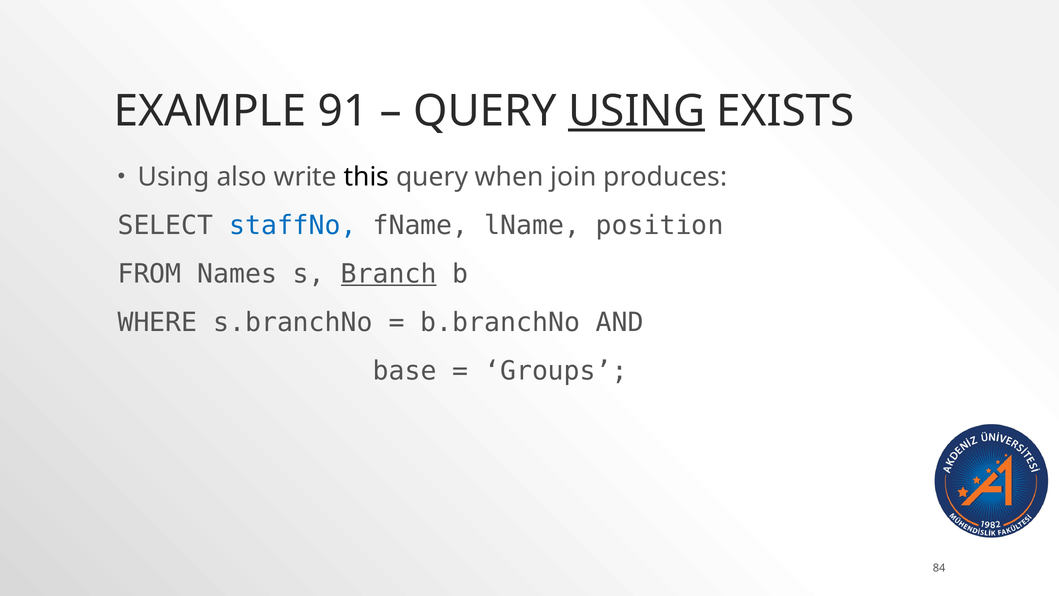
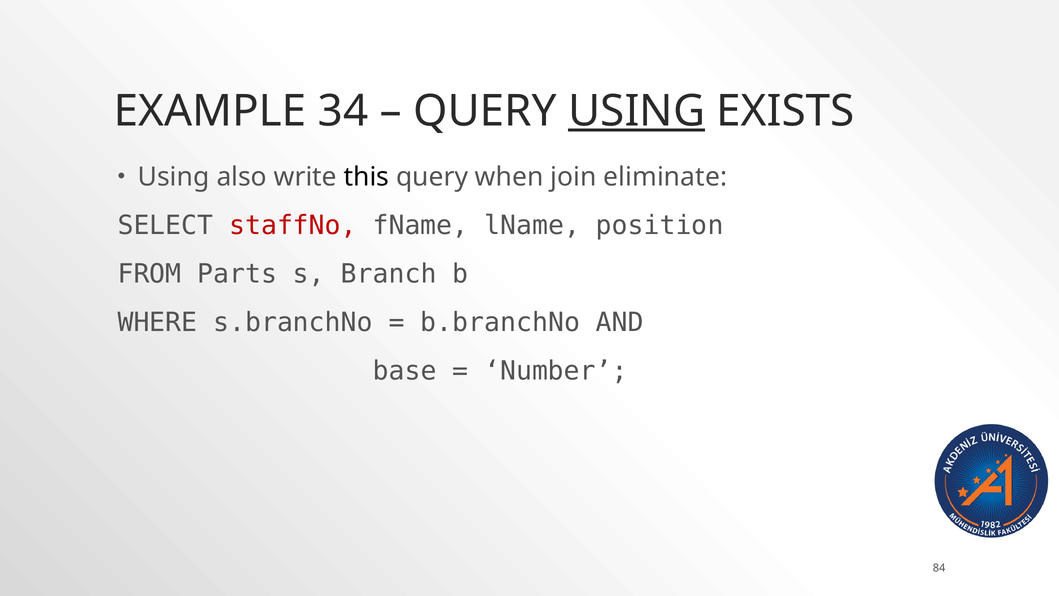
91: 91 -> 34 (343, 111)
produces: produces -> eliminate (665, 177)
staffNo colour: blue -> red (293, 225)
Names: Names -> Parts (237, 274)
Branch underline: present -> none (389, 274)
Groups: Groups -> Number (556, 371)
